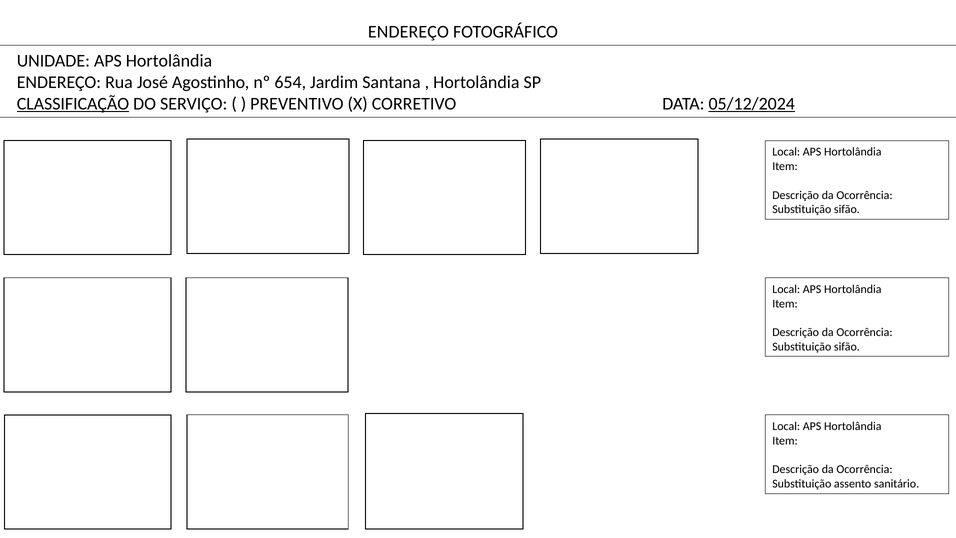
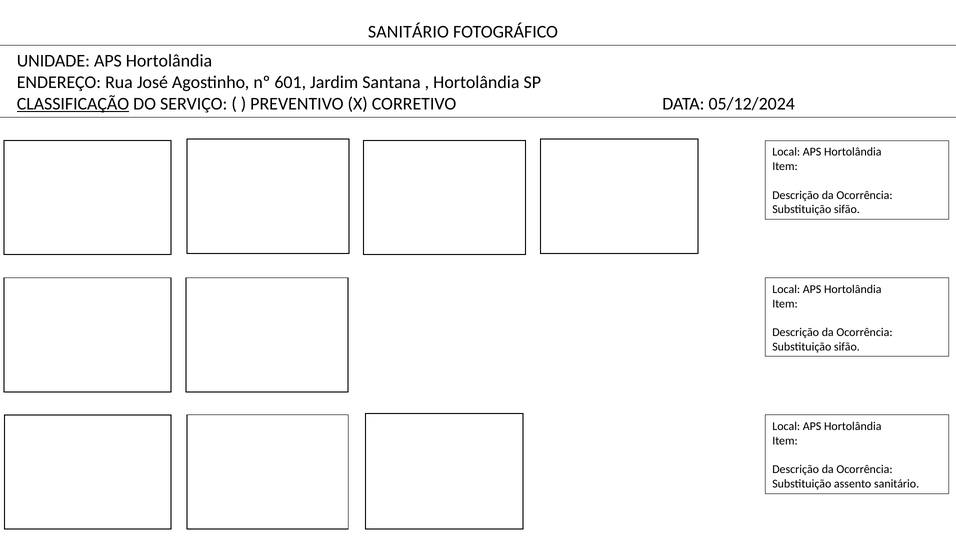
ENDEREÇO: ENDEREÇO -> SANITÁRIO (408, 32)
654: 654 -> 601 (290, 82)
05/12/2024 underline: present -> none (752, 104)
